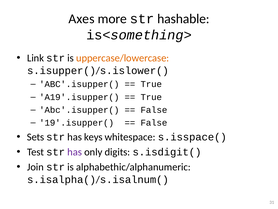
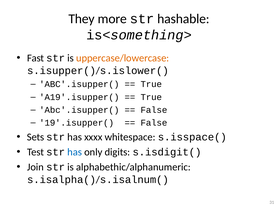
Axes: Axes -> They (82, 19)
Link: Link -> Fast (36, 58)
keys: keys -> xxxx (93, 137)
has colour: purple -> blue (75, 152)
